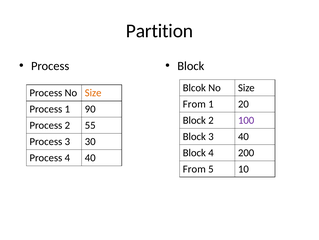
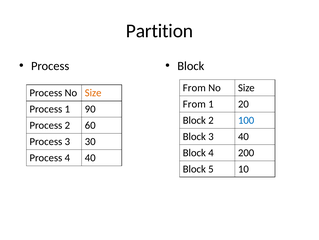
Blcok: Blcok -> From (194, 88)
100 colour: purple -> blue (246, 120)
55: 55 -> 60 (90, 125)
From: From -> Block (194, 168)
